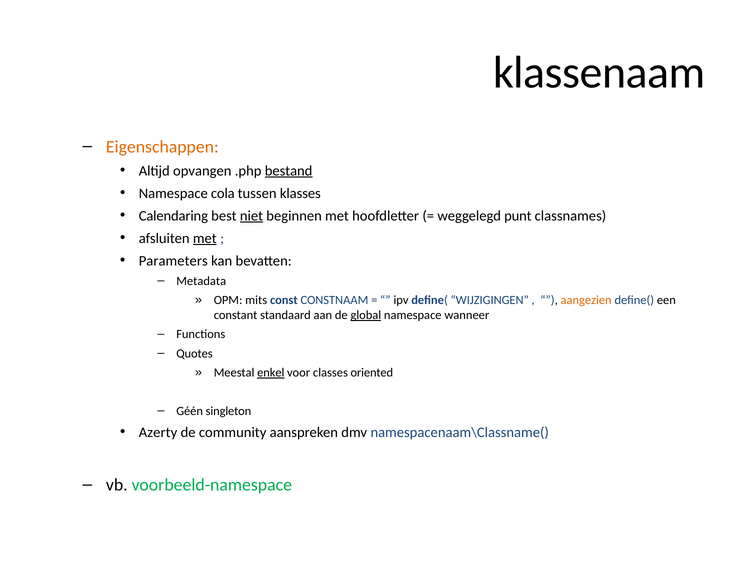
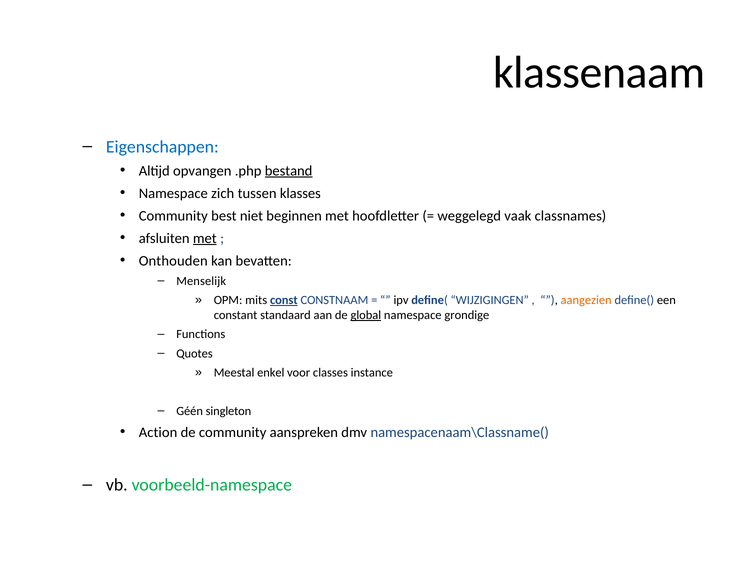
Eigenschappen colour: orange -> blue (162, 147)
cola: cola -> zich (223, 194)
Calendaring: Calendaring -> Community (173, 216)
niet underline: present -> none (251, 216)
punt: punt -> vaak (518, 216)
Parameters: Parameters -> Onthouden (173, 261)
Metadata: Metadata -> Menselijk (201, 281)
const underline: none -> present (284, 300)
wanneer: wanneer -> grondige (467, 315)
enkel underline: present -> none (271, 373)
oriented: oriented -> instance (372, 373)
Azerty: Azerty -> Action (158, 433)
